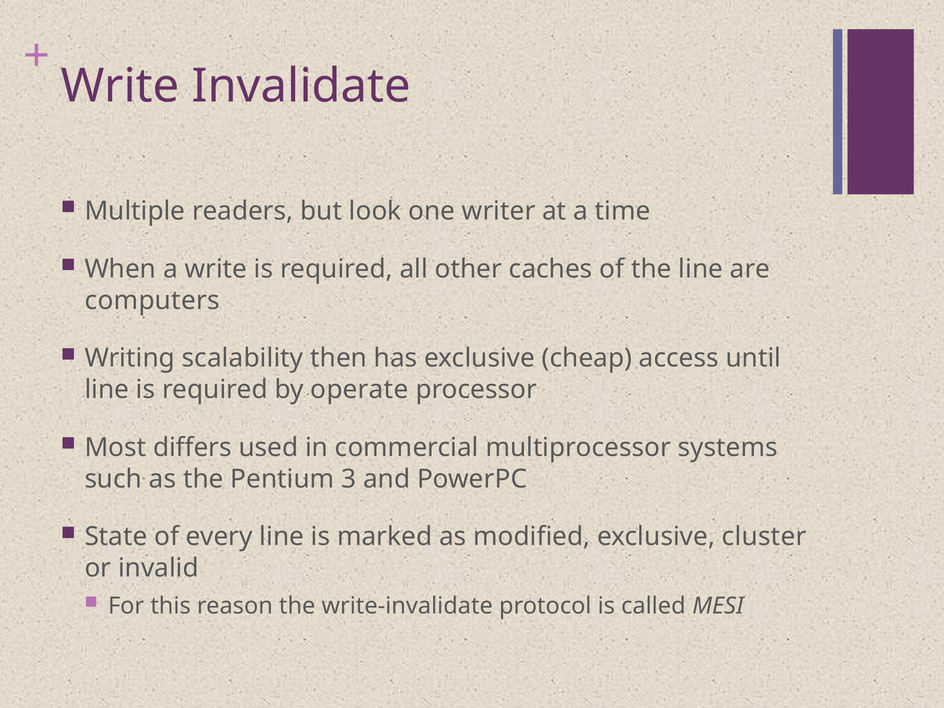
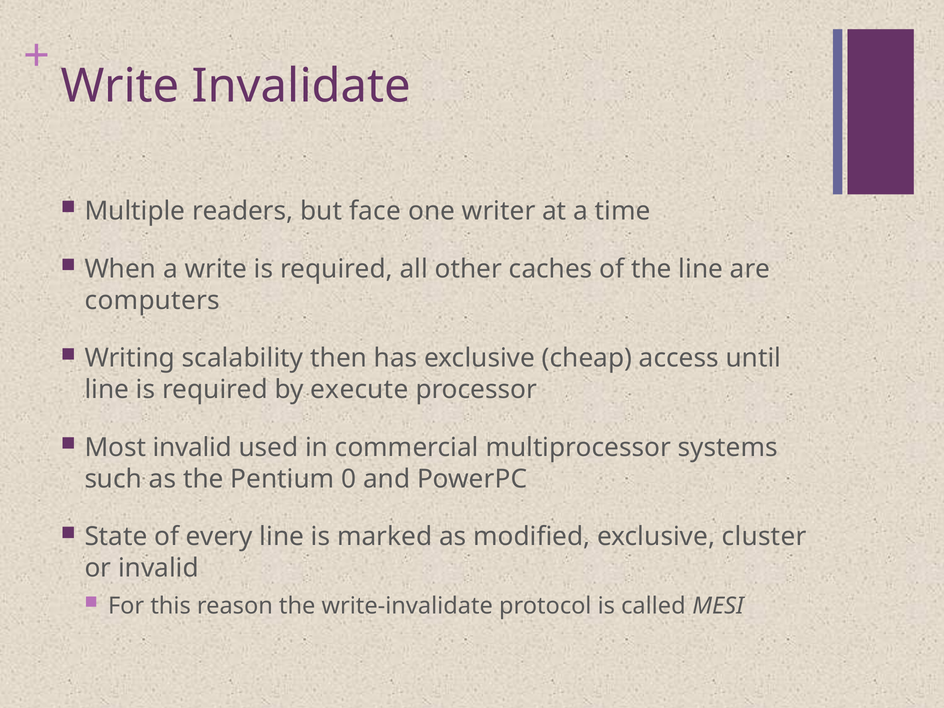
look: look -> face (375, 211)
operate: operate -> execute (359, 390)
Most differs: differs -> invalid (193, 447)
3: 3 -> 0 (349, 479)
